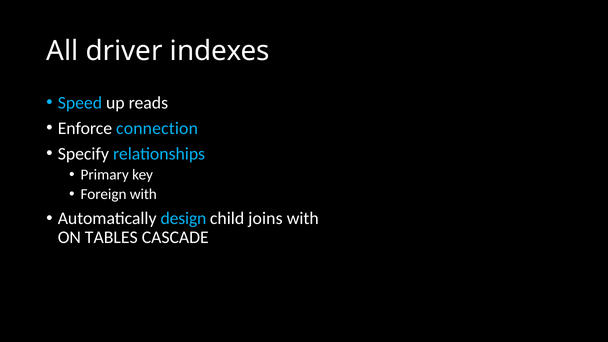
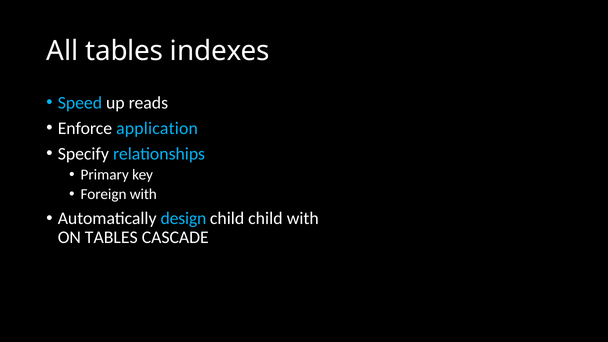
All driver: driver -> tables (124, 51)
connection: connection -> application (157, 128)
child joins: joins -> child (265, 218)
